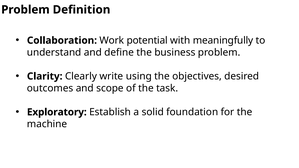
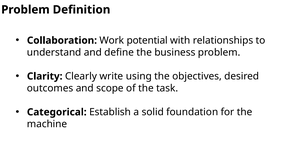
meaningfully: meaningfully -> relationships (223, 40)
Exploratory: Exploratory -> Categorical (57, 112)
